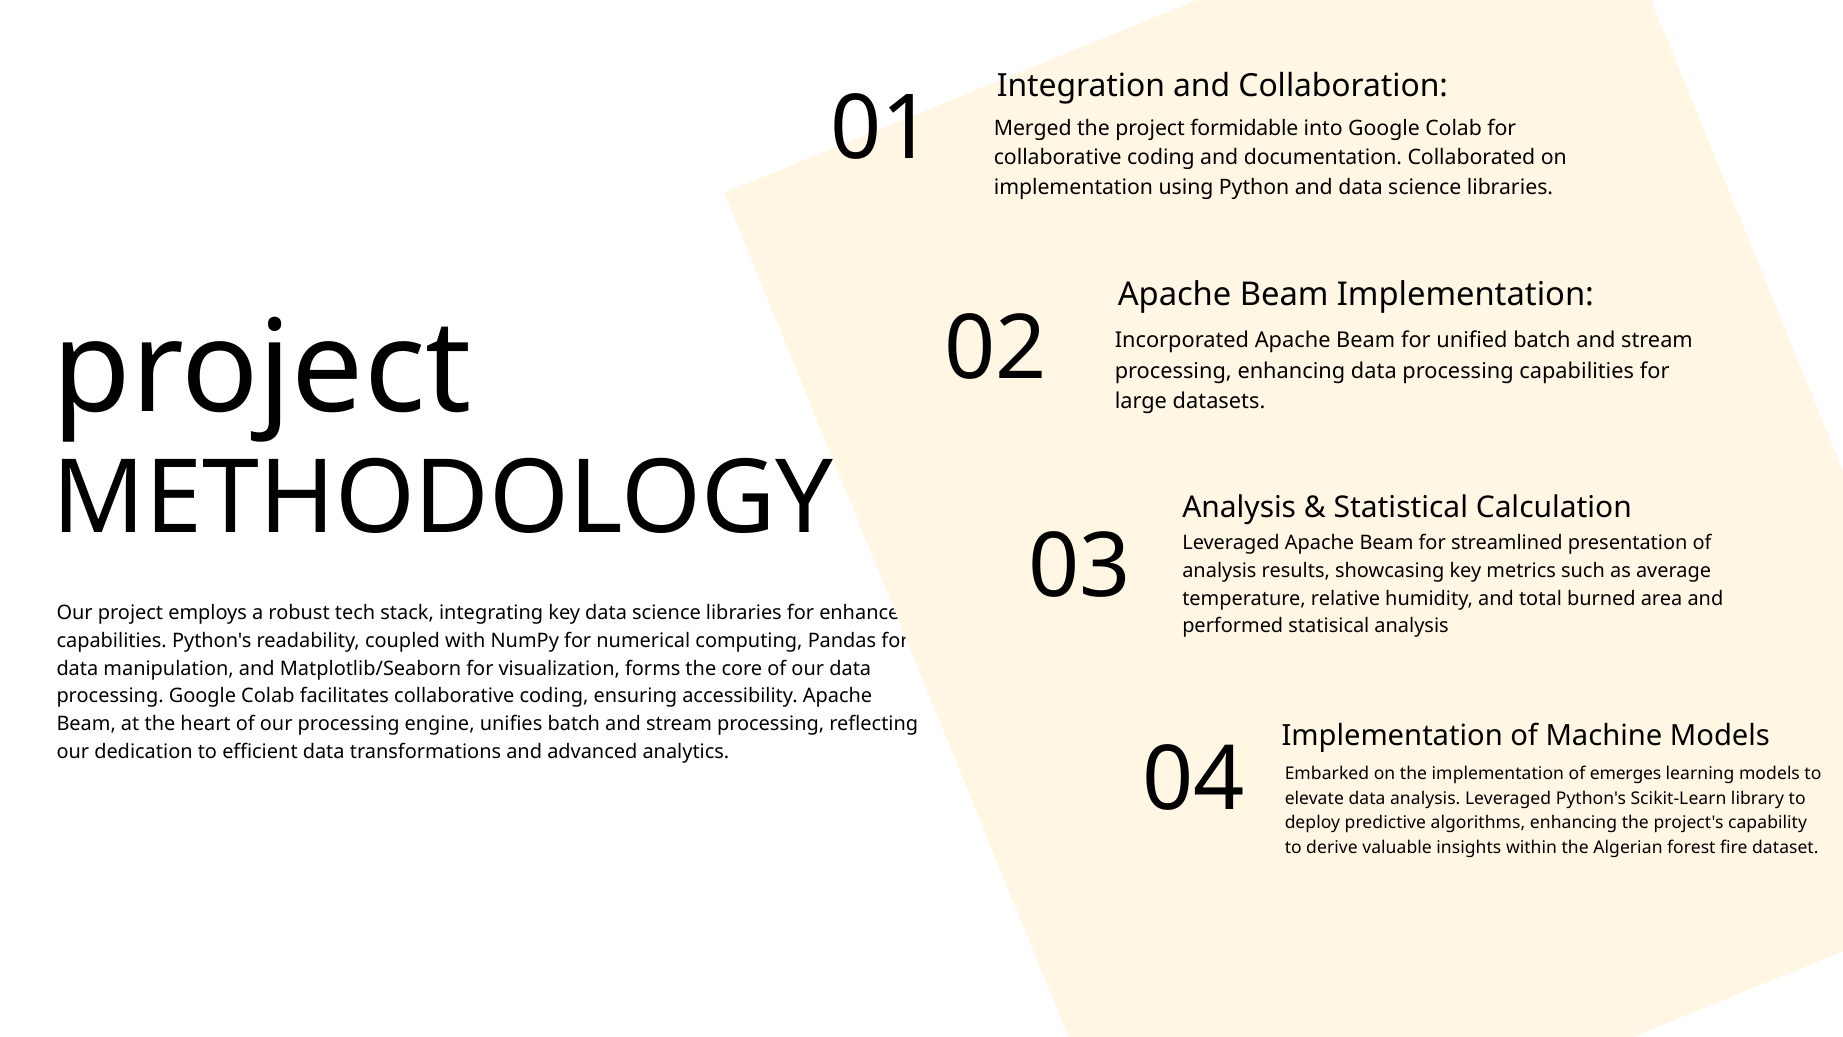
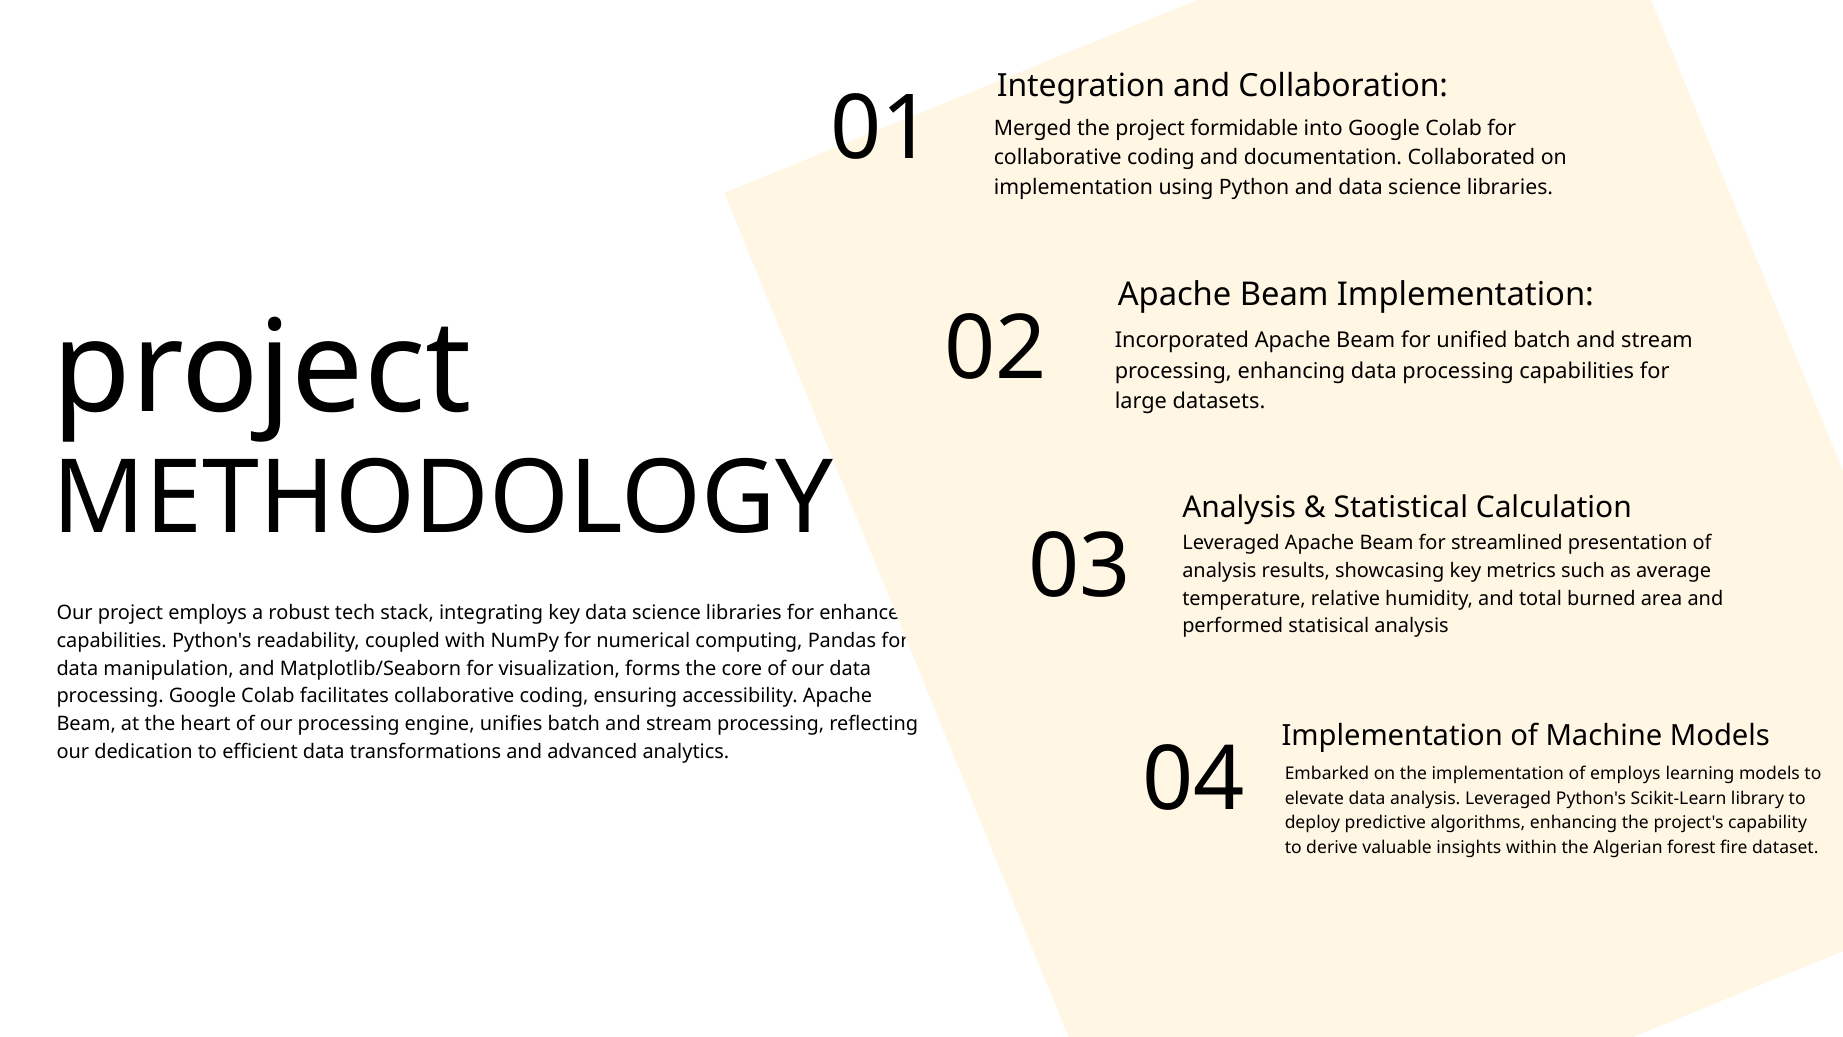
of emerges: emerges -> employs (1625, 774)
